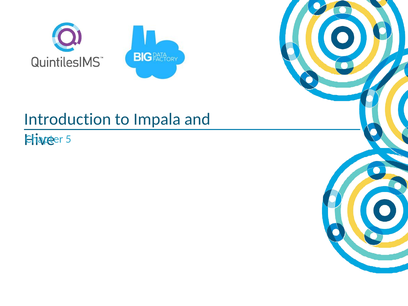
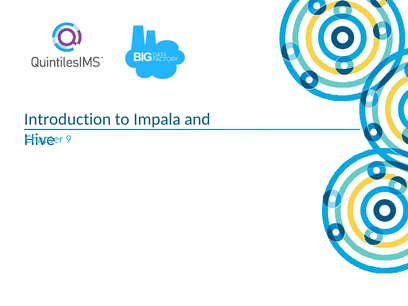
5: 5 -> 9 (68, 139)
